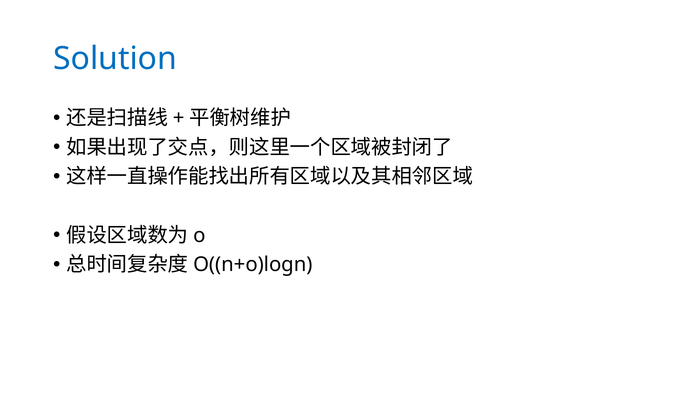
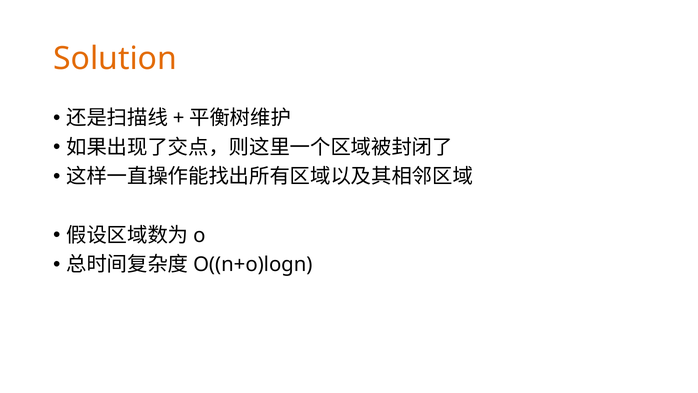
Solution colour: blue -> orange (115, 59)
